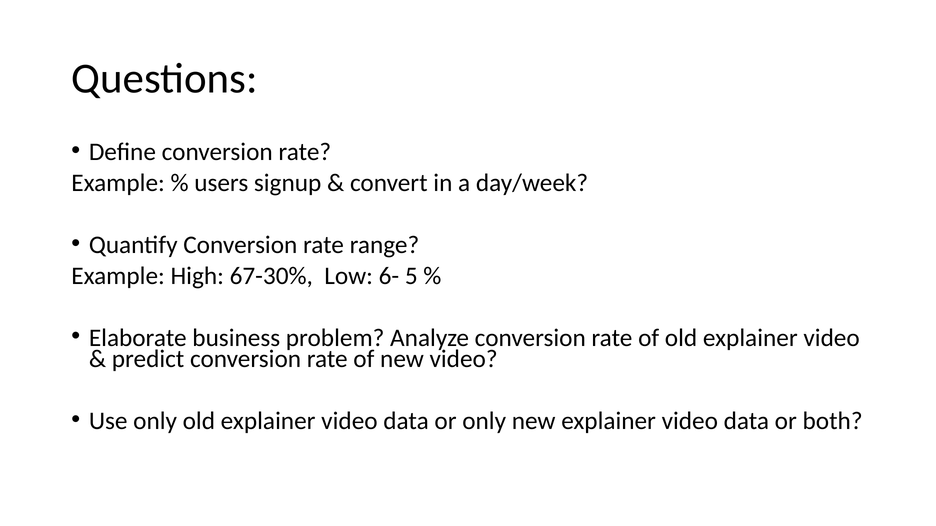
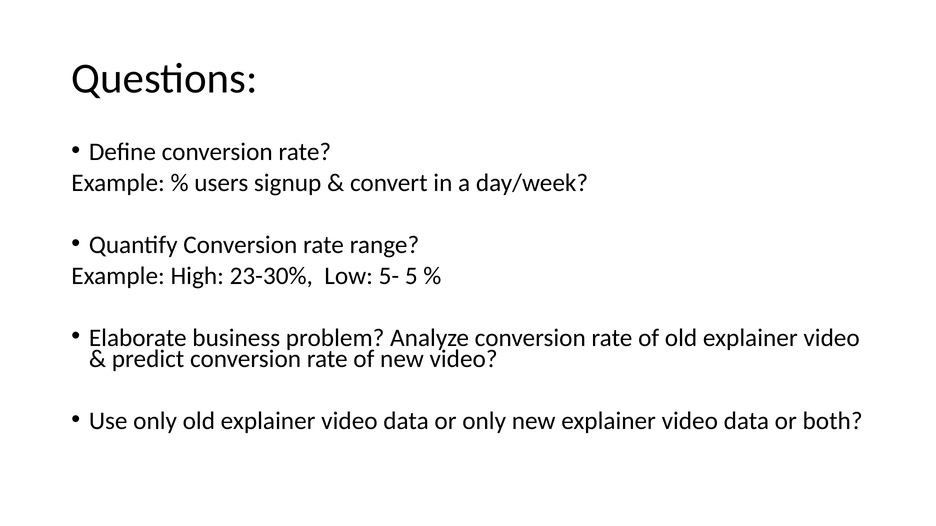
67-30%: 67-30% -> 23-30% (271, 276)
6-: 6- -> 5- (389, 276)
